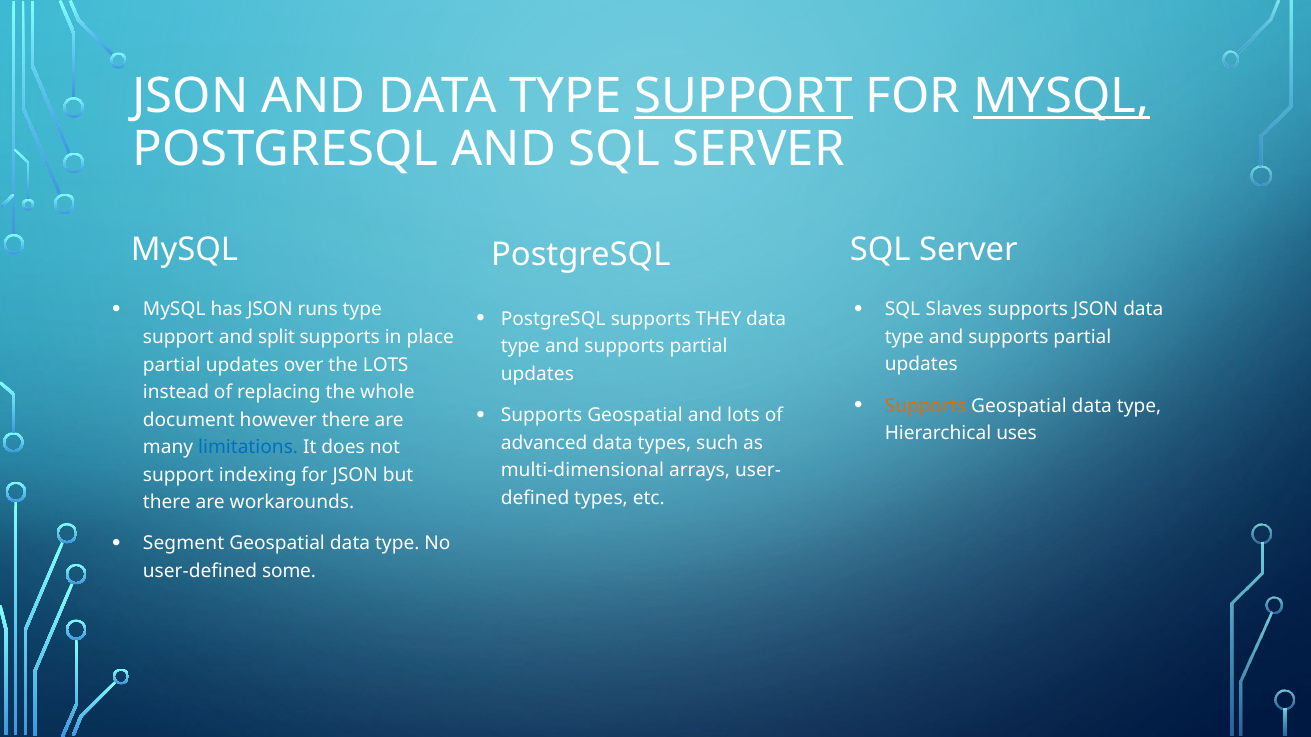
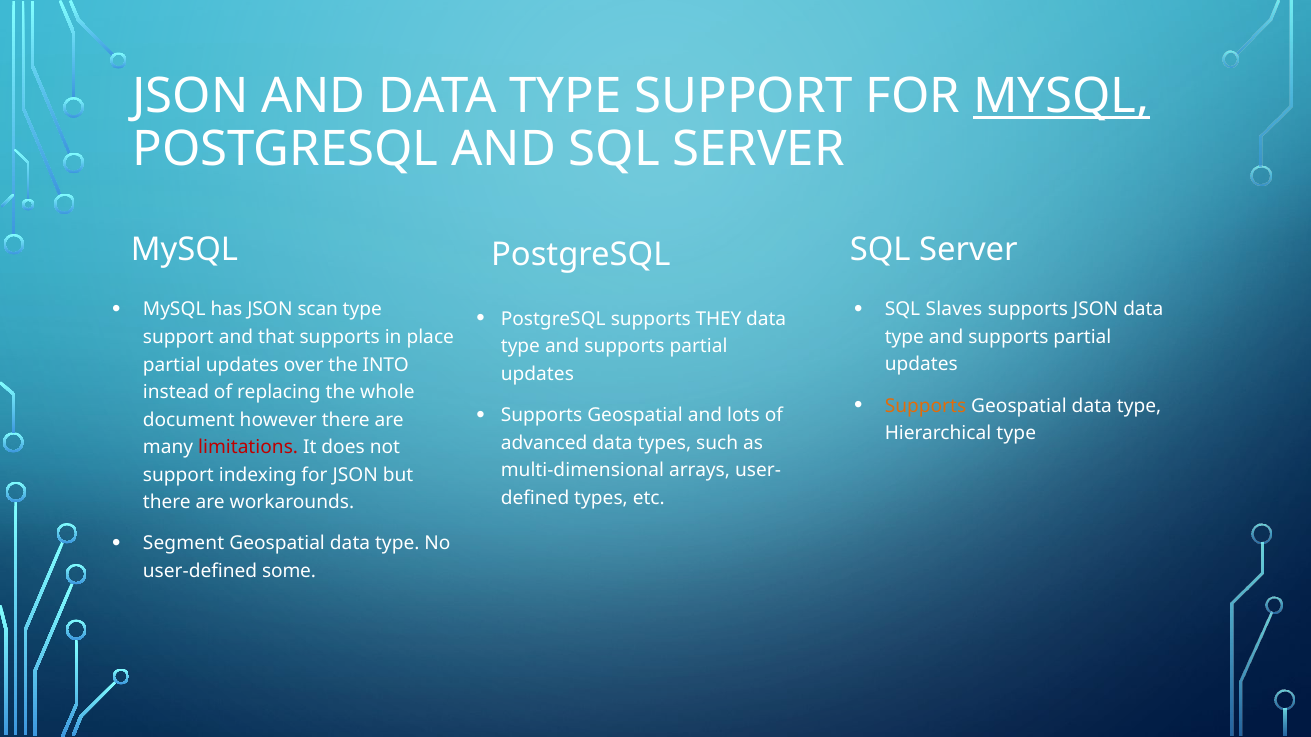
SUPPORT underline: present -> none (744, 97)
runs: runs -> scan (318, 310)
split: split -> that (276, 337)
the LOTS: LOTS -> INTO (386, 365)
Hierarchical uses: uses -> type (1016, 434)
limitations colour: blue -> red (248, 448)
